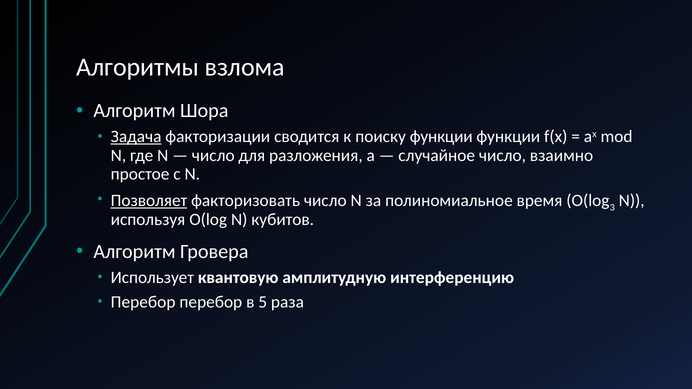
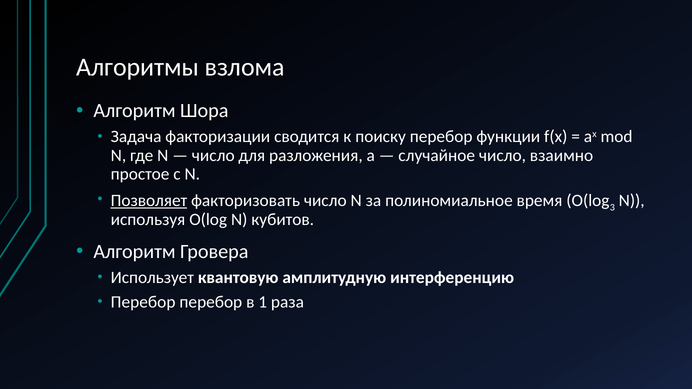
Задача underline: present -> none (136, 137)
поиску функции: функции -> перебор (441, 137)
5: 5 -> 1 (263, 302)
